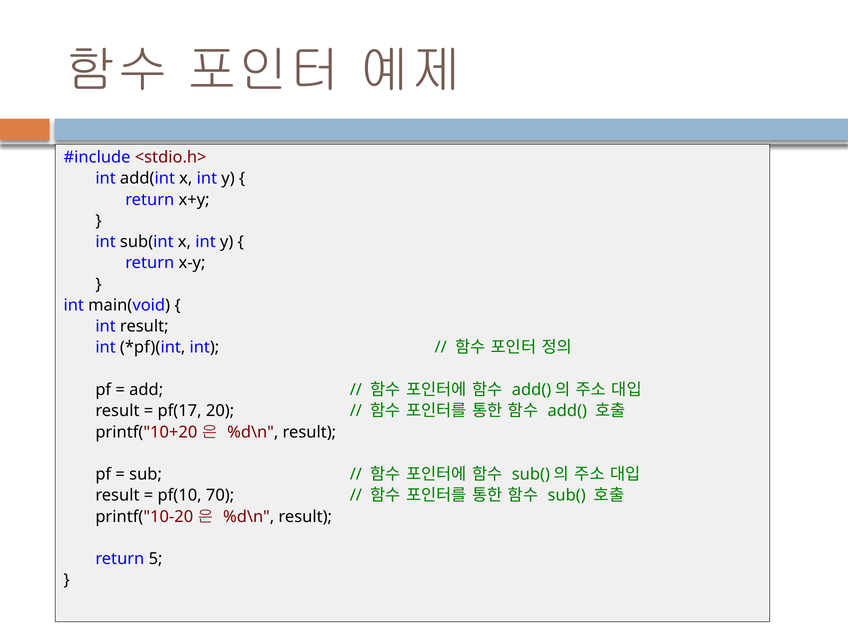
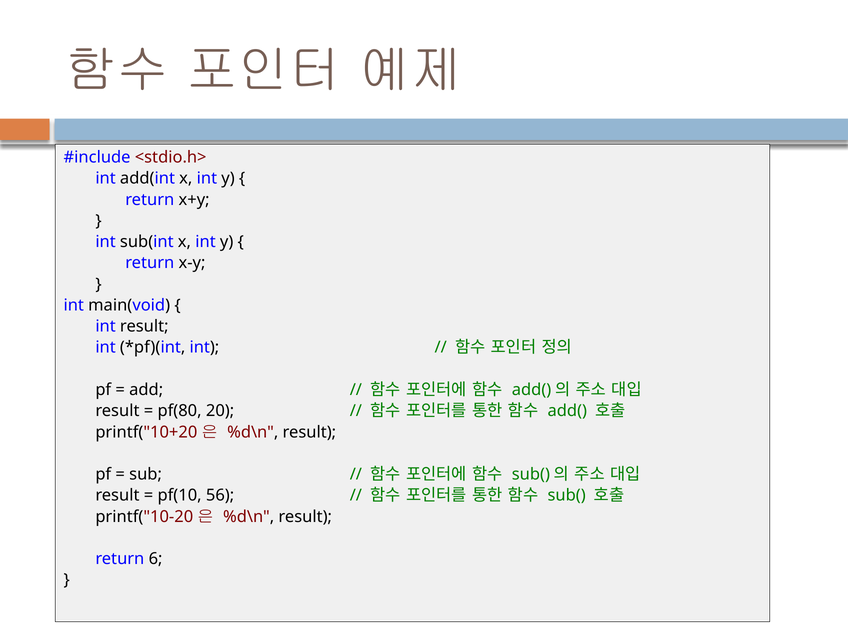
pf(17: pf(17 -> pf(80 (180, 411)
70: 70 -> 56 (220, 495)
5: 5 -> 6 (156, 559)
